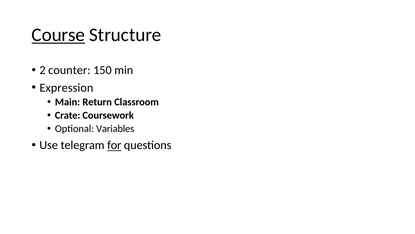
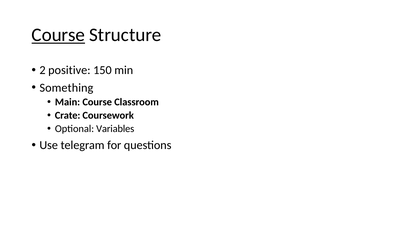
counter: counter -> positive (69, 70)
Expression: Expression -> Something (66, 88)
Main Return: Return -> Course (97, 102)
for underline: present -> none (114, 145)
